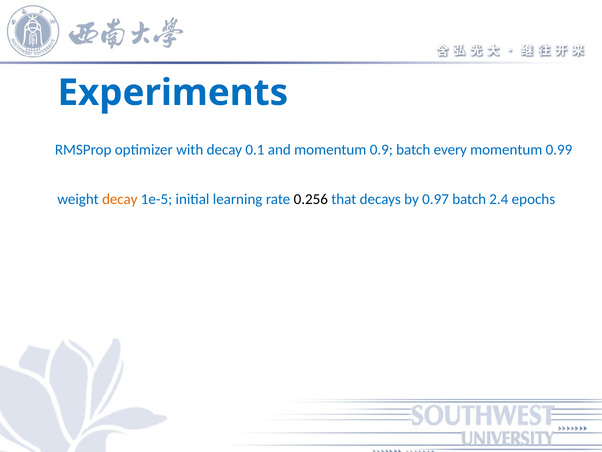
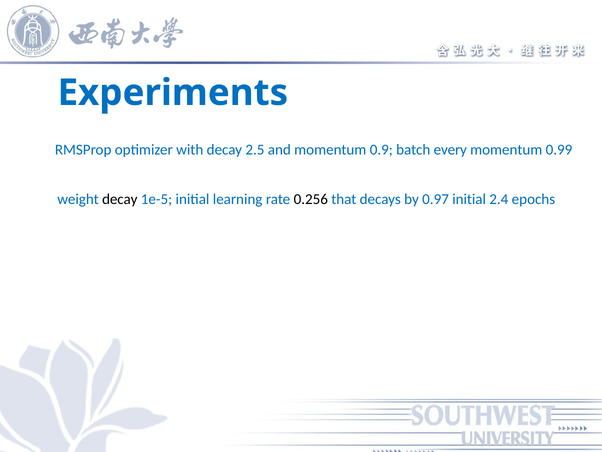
0.1: 0.1 -> 2.5 (255, 150)
decay colour: orange -> black (120, 199)
0.97 batch: batch -> initial (469, 199)
